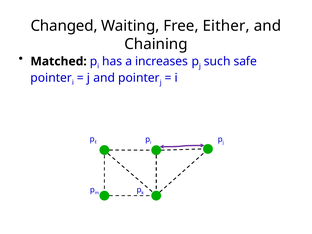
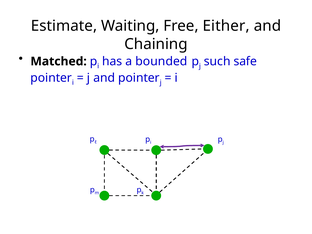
Changed: Changed -> Estimate (64, 26)
increases: increases -> bounded (161, 61)
